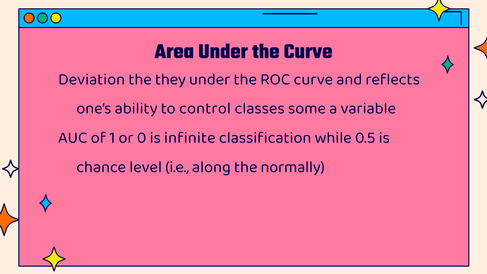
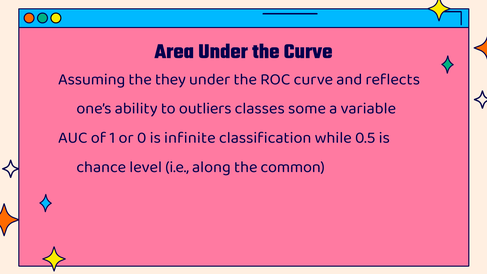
Deviation: Deviation -> Assuming (92, 79)
control: control -> outliers (205, 108)
normally: normally -> common (293, 167)
